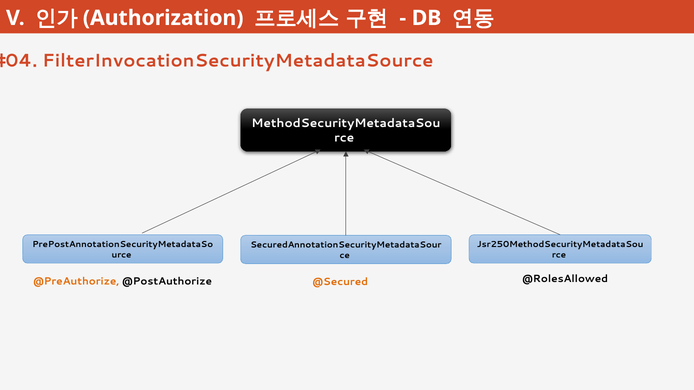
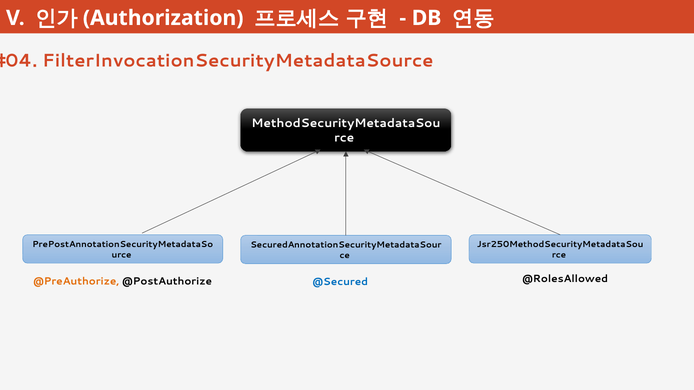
@Secured colour: orange -> blue (340, 282)
